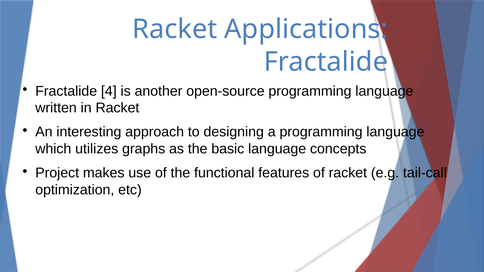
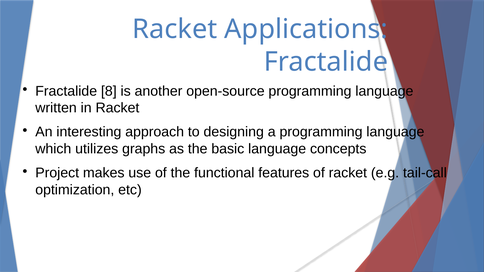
4: 4 -> 8 (109, 91)
